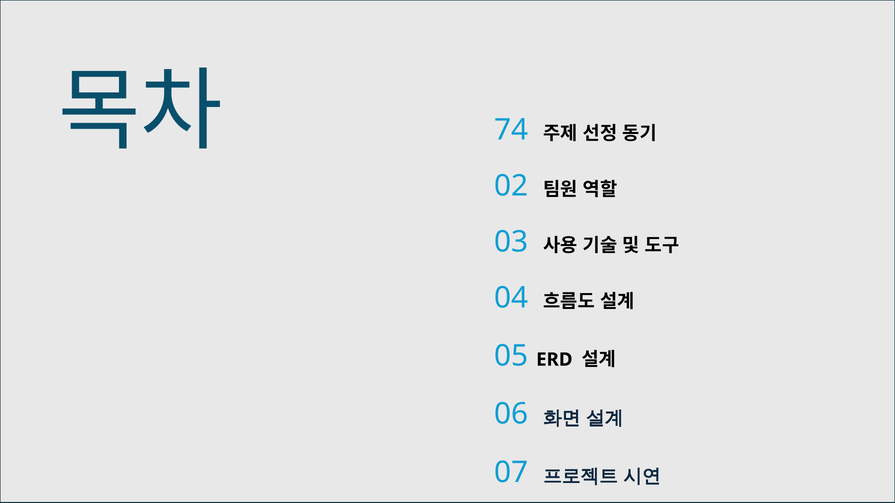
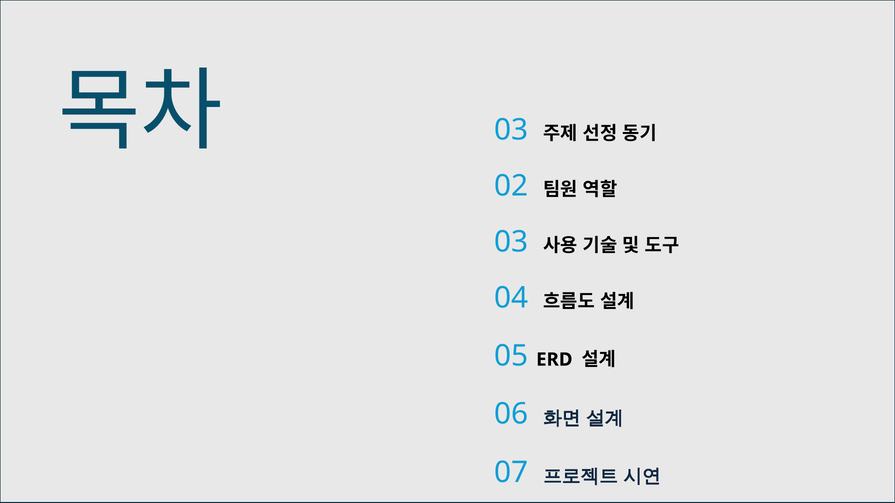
74: 74 -> 03 (511, 130)
